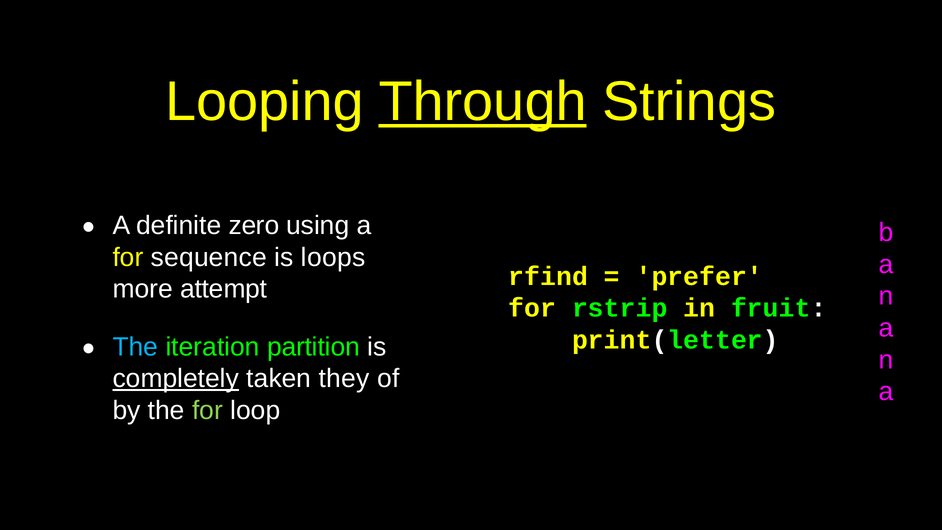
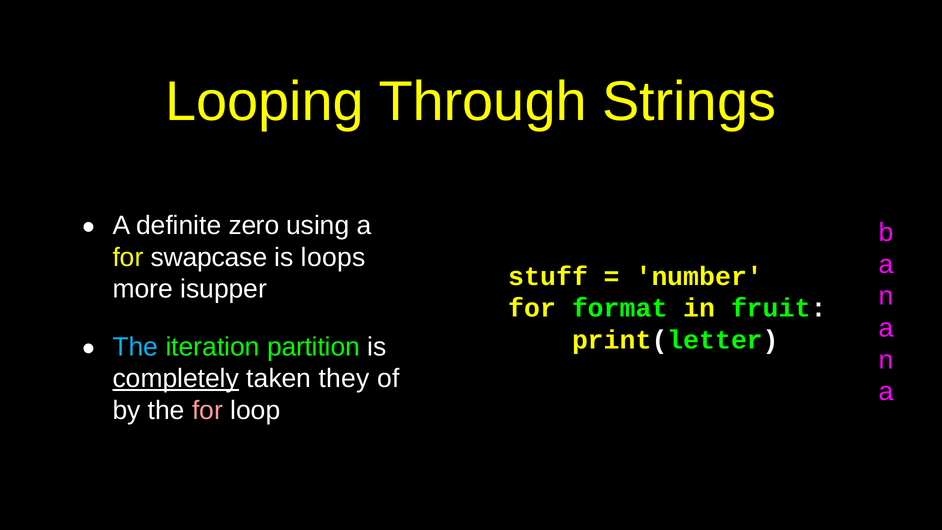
Through underline: present -> none (483, 102)
sequence: sequence -> swapcase (209, 257)
rfind: rfind -> stuff (548, 276)
prefer: prefer -> number (699, 276)
attempt: attempt -> isupper (224, 289)
rstrip: rstrip -> format (620, 308)
for colour: light green -> pink (208, 410)
